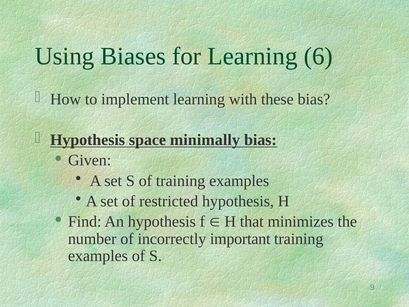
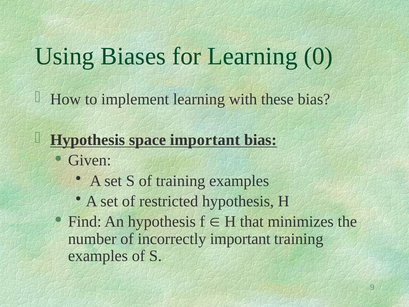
6: 6 -> 0 (318, 56)
space minimally: minimally -> important (205, 140)
